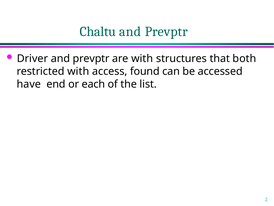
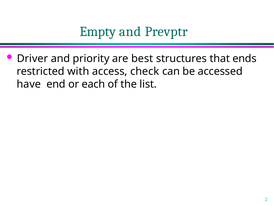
Chaltu: Chaltu -> Empty (98, 32)
prevptr: prevptr -> priority (91, 58)
are with: with -> best (142, 58)
both: both -> ends (245, 58)
found: found -> check (145, 71)
